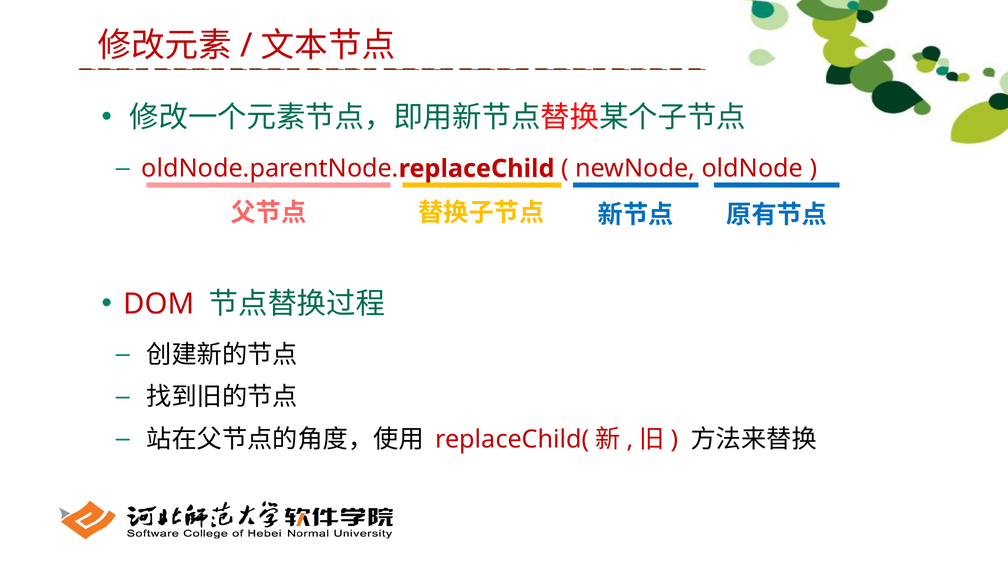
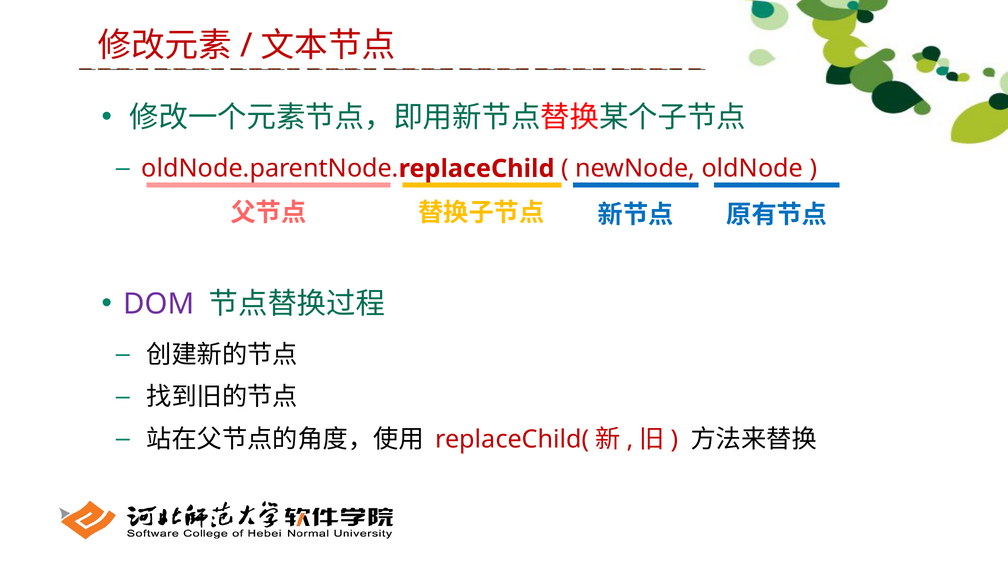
DOM colour: red -> purple (159, 304)
